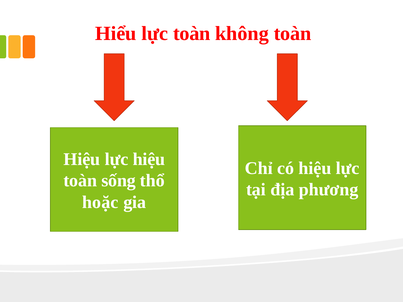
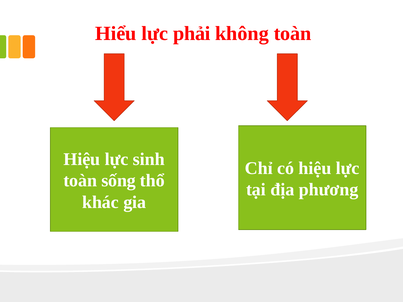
lực toàn: toàn -> phải (192, 34)
lực hiệu: hiệu -> sinh (149, 159)
hoặc: hoặc -> khác (100, 202)
